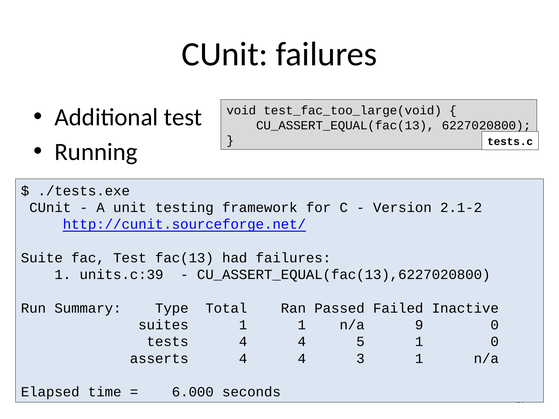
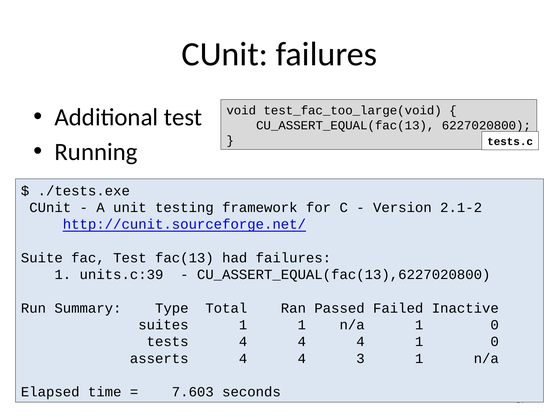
n/a 9: 9 -> 1 (419, 325)
4 4 5: 5 -> 4 (360, 342)
6.000: 6.000 -> 7.603 (193, 392)
